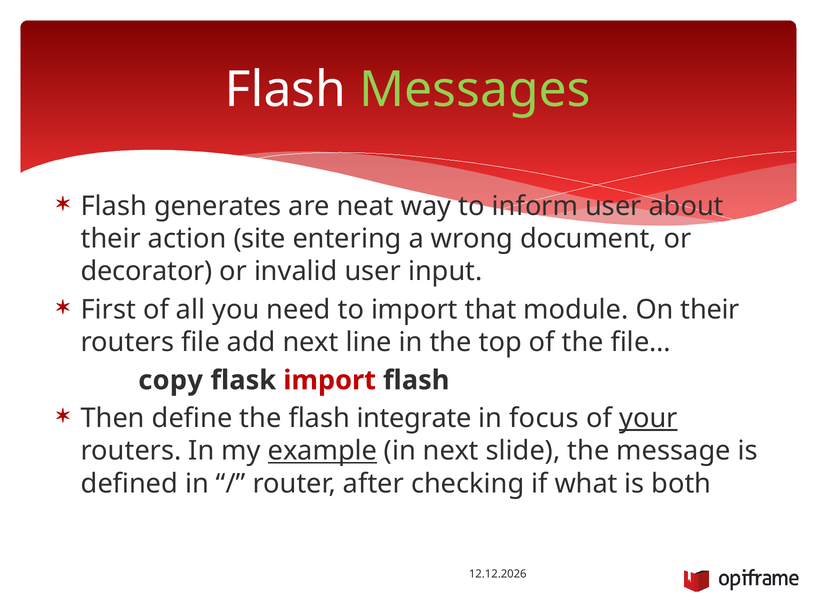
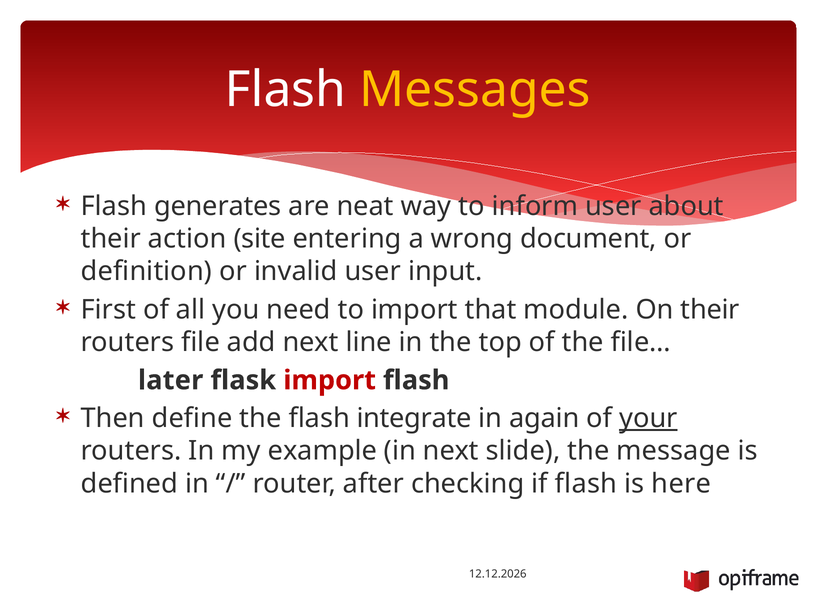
Messages colour: light green -> yellow (475, 90)
decorator: decorator -> definition (146, 272)
copy: copy -> later (171, 380)
focus: focus -> again (544, 418)
example underline: present -> none (322, 451)
if what: what -> flash (586, 484)
both: both -> here (681, 484)
